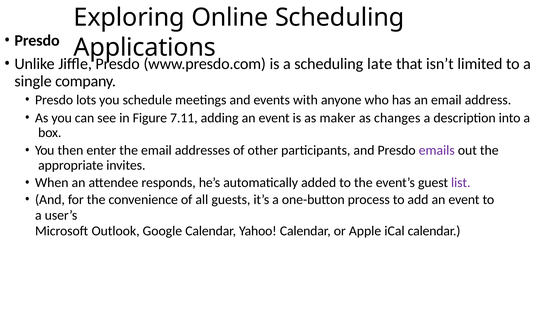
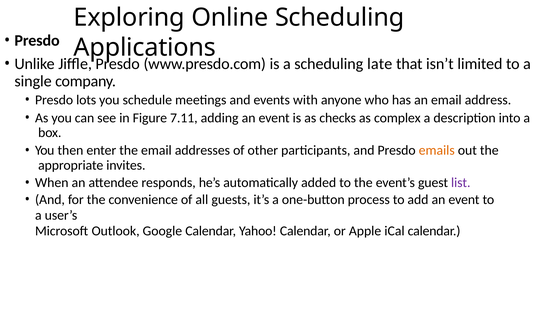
maker: maker -> checks (338, 118)
changes: changes -> complex (397, 118)
emails colour: purple -> orange (437, 151)
